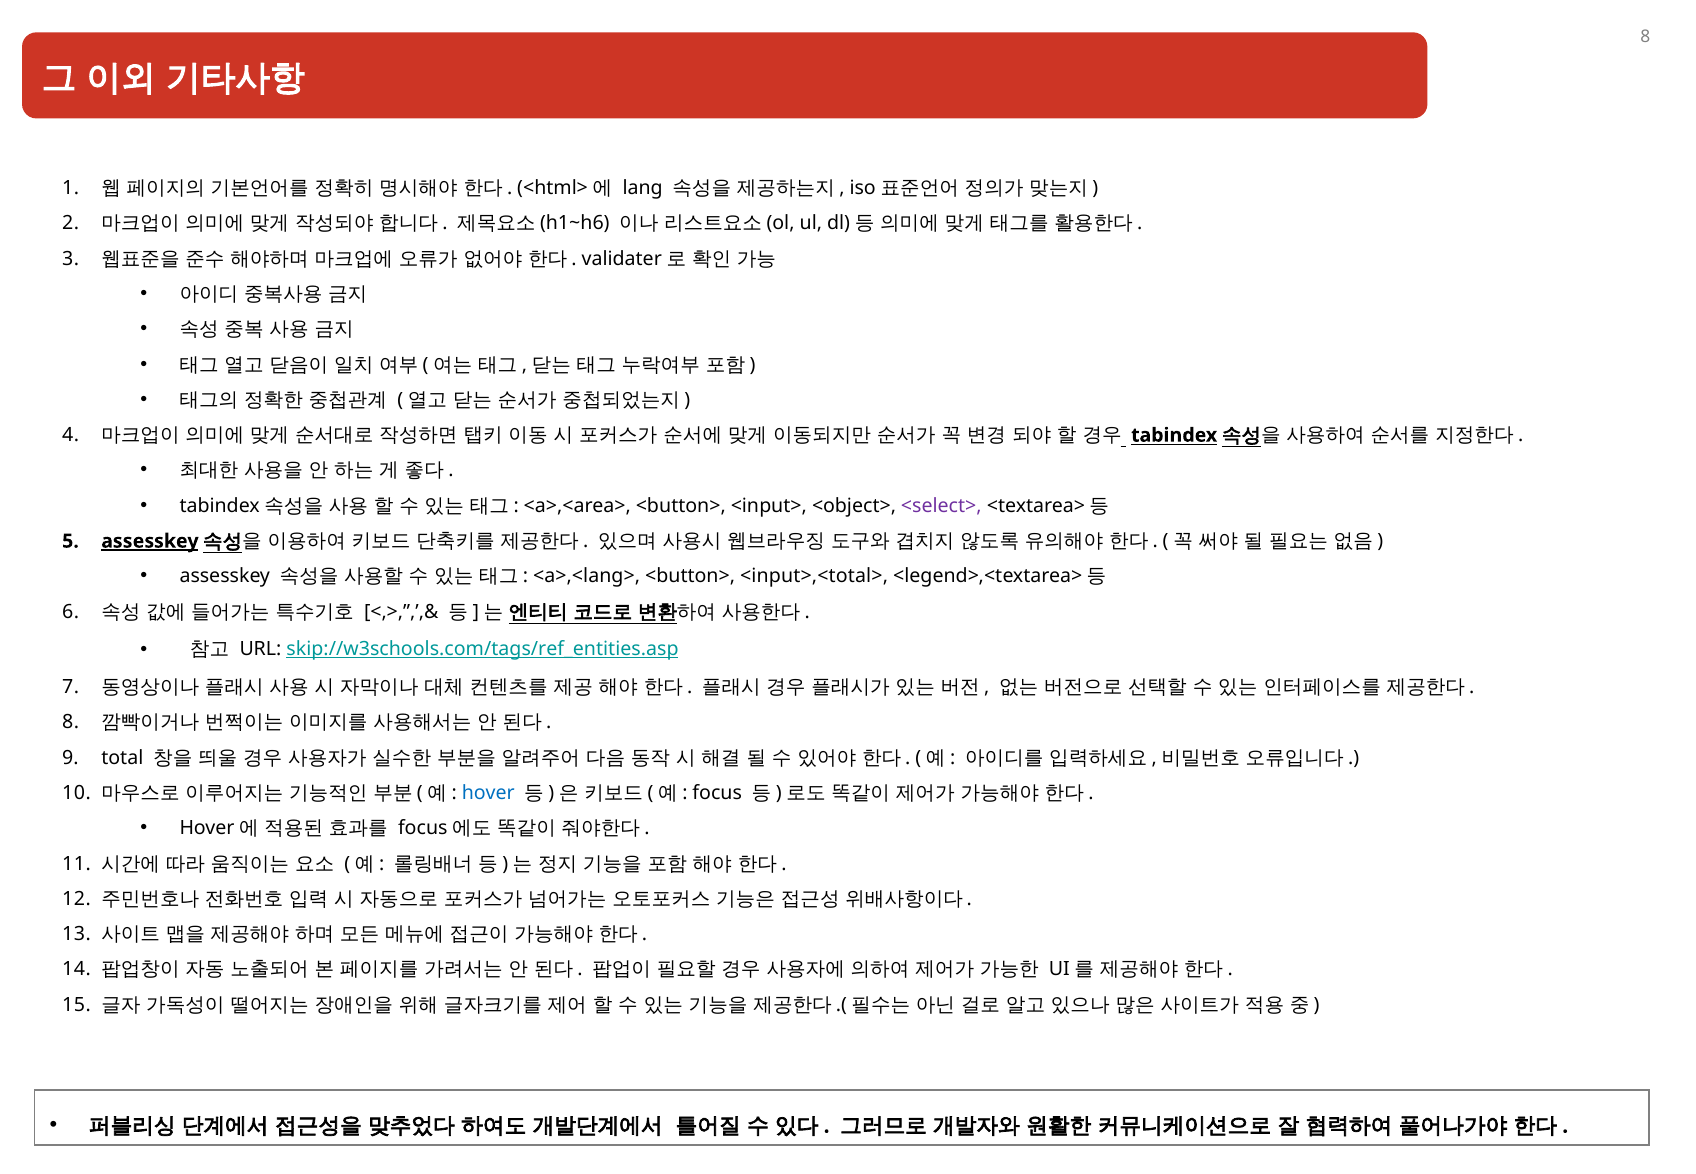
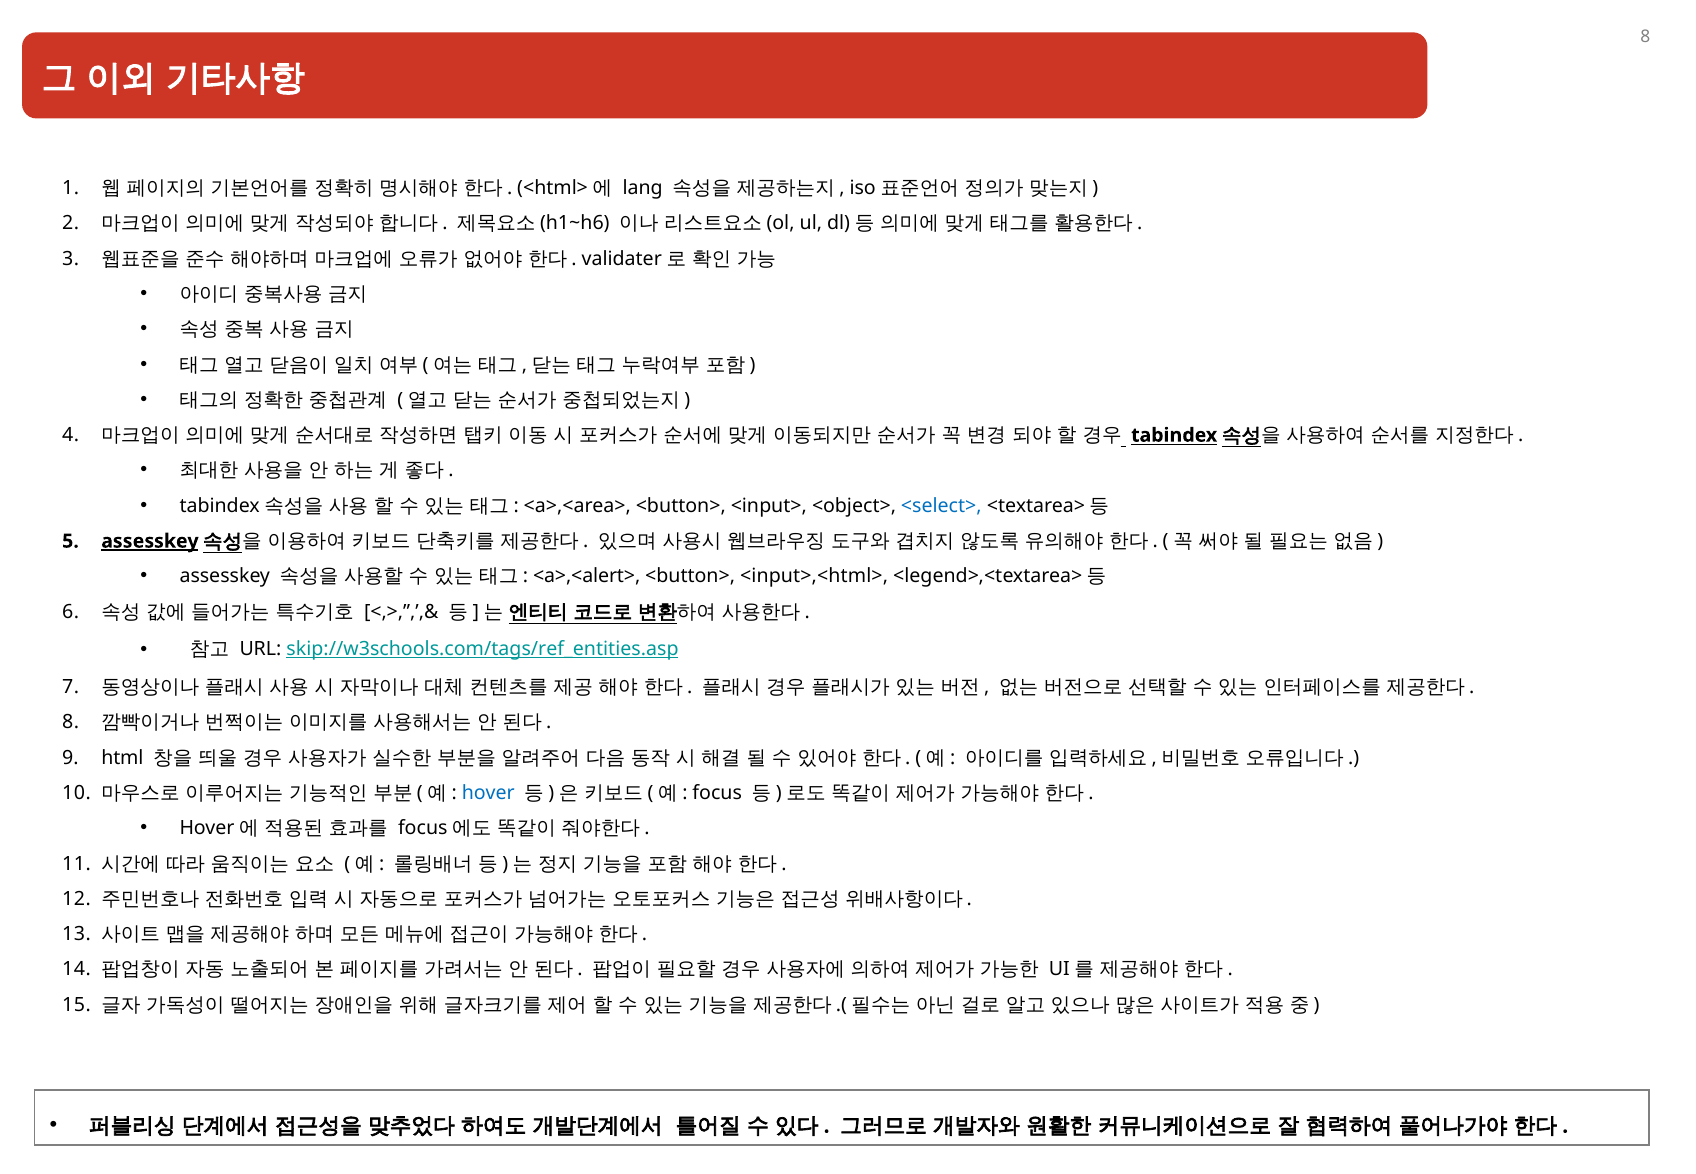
<select> colour: purple -> blue (941, 506)
<a>,<lang>: <a>,<lang> -> <a>,<alert> (587, 577)
<input>,<total>: <input>,<total> -> <input>,<html> (814, 577)
total: total -> html (122, 758)
